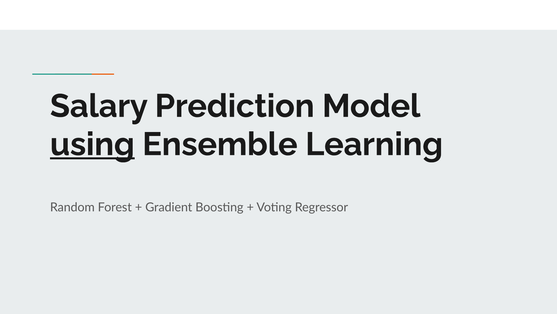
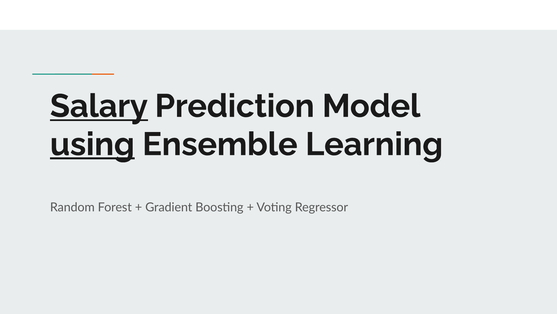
Salary underline: none -> present (99, 106)
